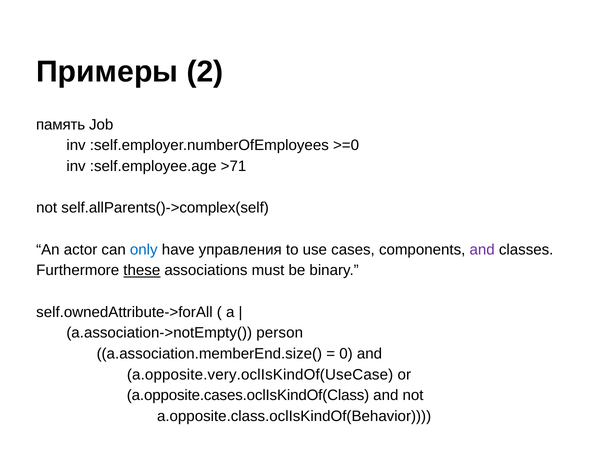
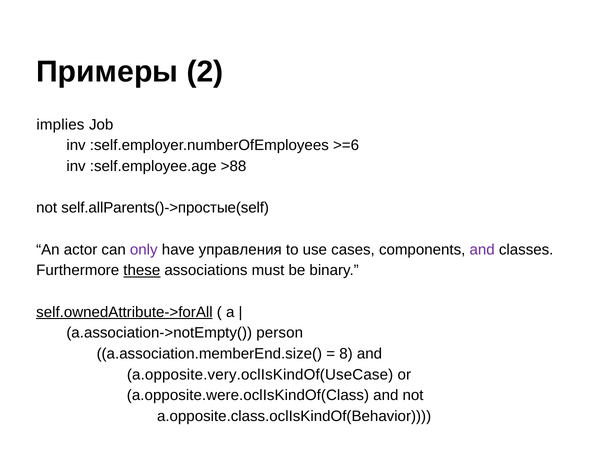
память: память -> implies (60, 125)
>=0: >=0 -> >=6 (346, 145)
>71: >71 -> >88 (234, 166)
self.allParents()->complex(self: self.allParents()->complex(self -> self.allParents()->простые(self (165, 208)
only colour: blue -> purple (144, 250)
self.ownedAttribute->forAll underline: none -> present (124, 312)
0: 0 -> 8 (346, 354)
a.opposite.cases.oclIsKindOf(Class: a.opposite.cases.oclIsKindOf(Class -> a.opposite.were.oclIsKindOf(Class (248, 395)
